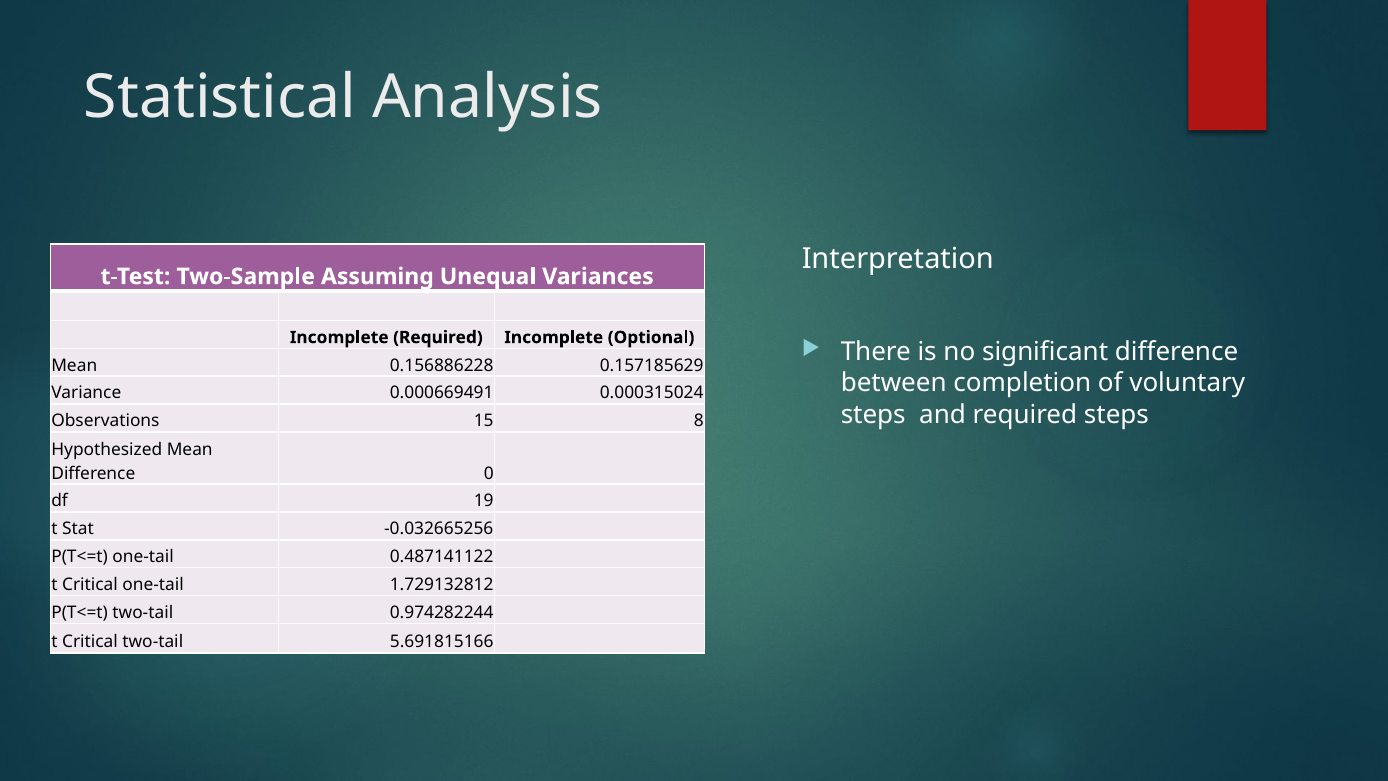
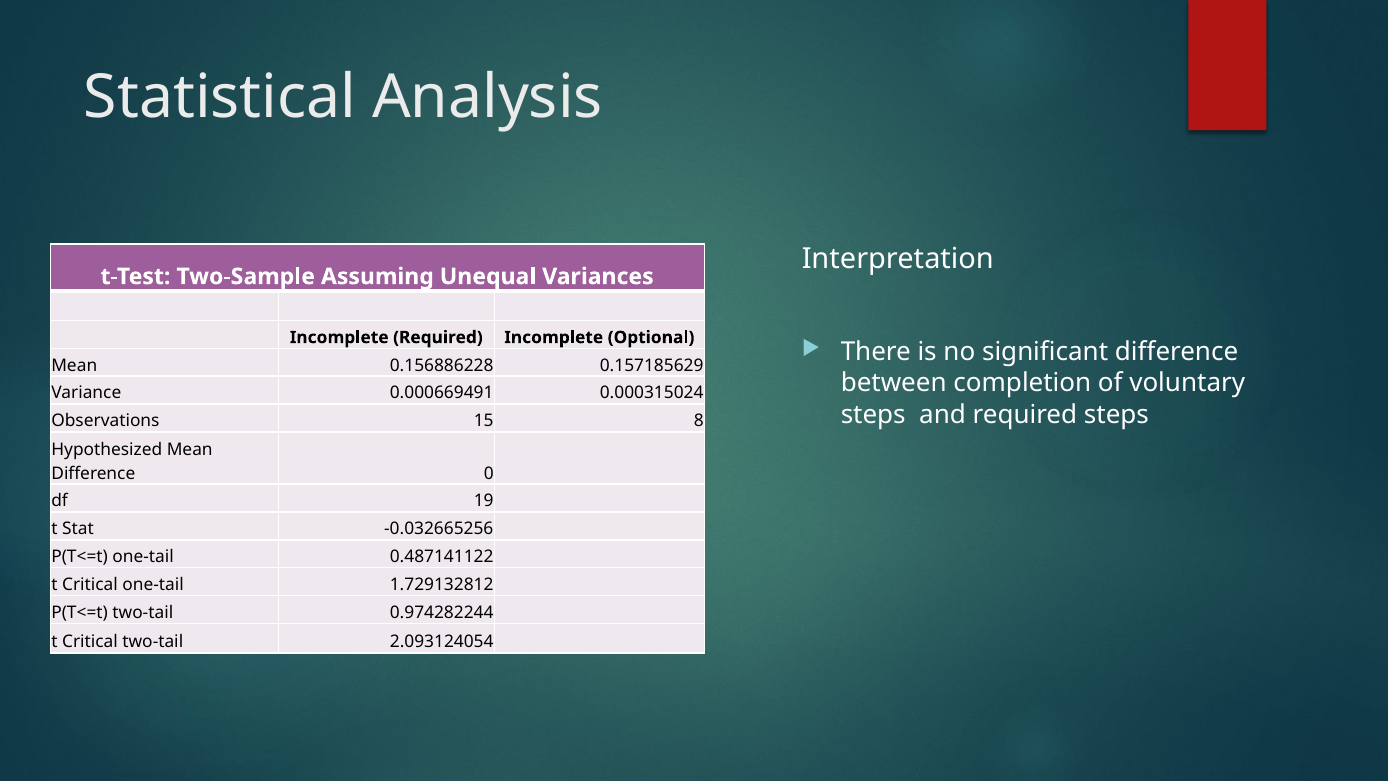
5.691815166: 5.691815166 -> 2.093124054 (442, 642)
